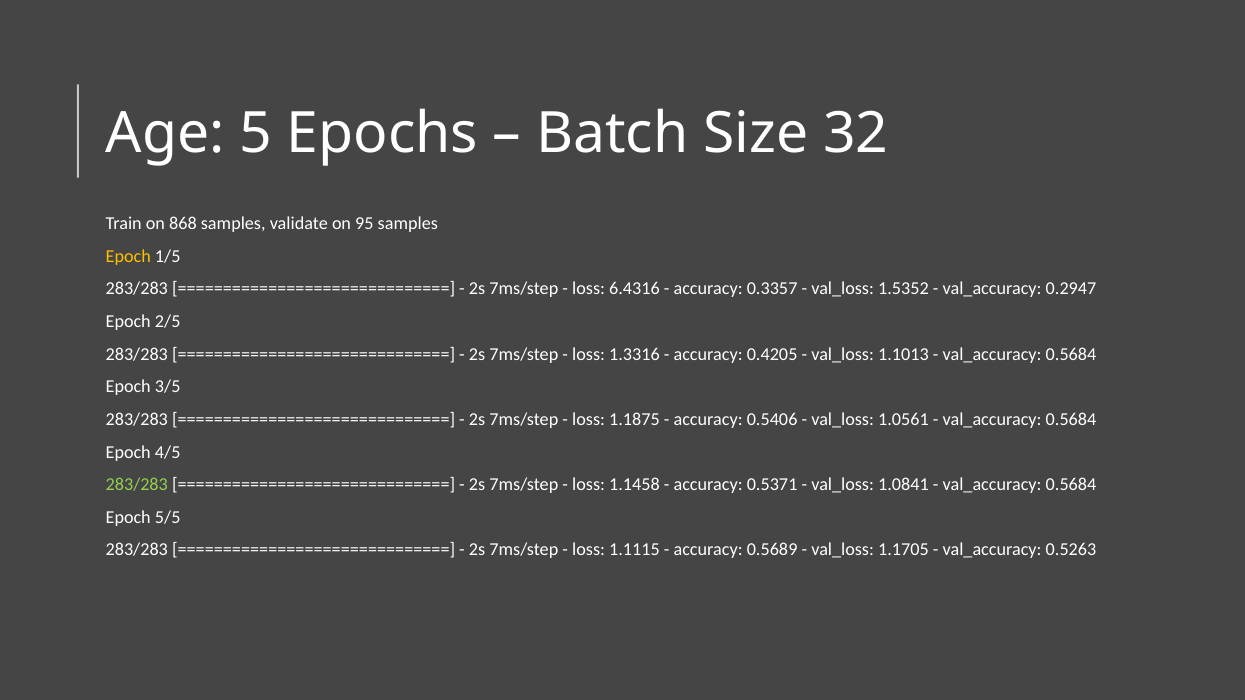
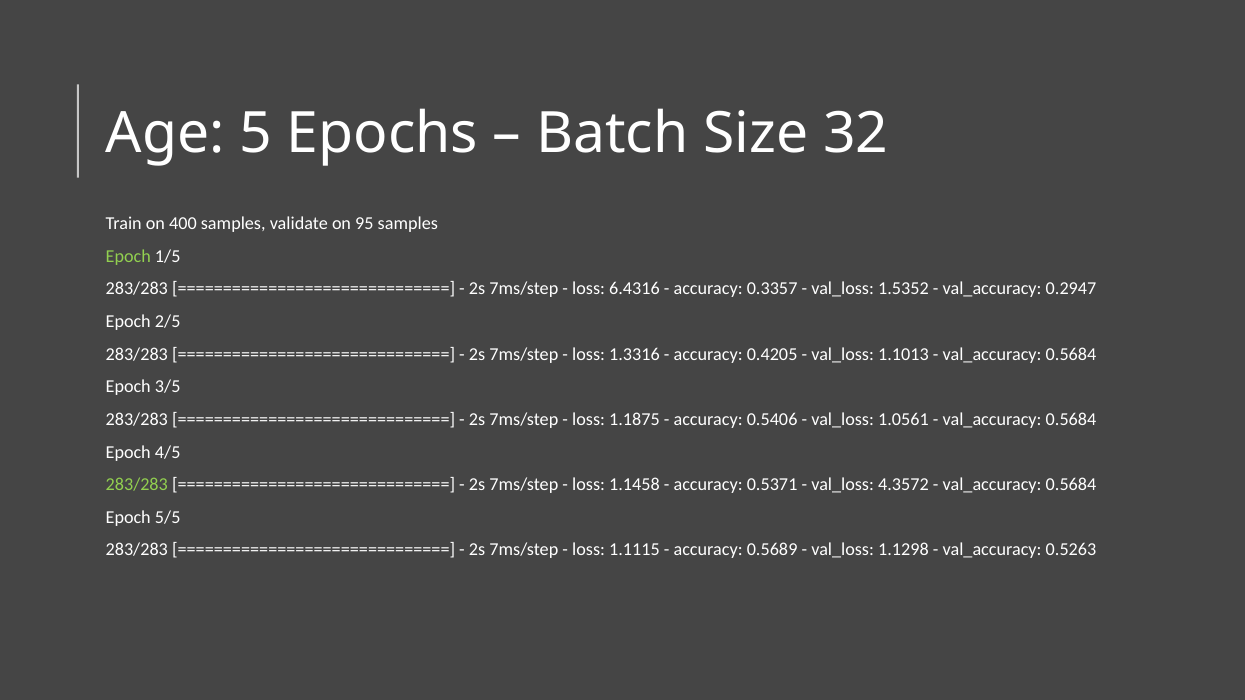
868: 868 -> 400 (183, 224)
Epoch colour: yellow -> light green (128, 256)
1.0841: 1.0841 -> 4.3572 (903, 485)
1.1705: 1.1705 -> 1.1298 (903, 550)
